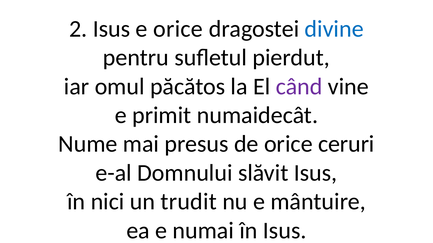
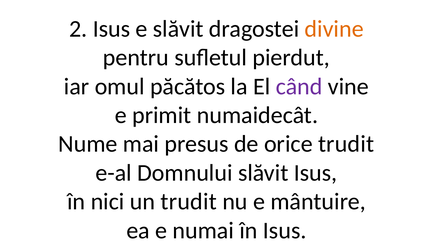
e orice: orice -> slăvit (178, 29)
divine colour: blue -> orange (334, 29)
orice ceruri: ceruri -> trudit (346, 144)
